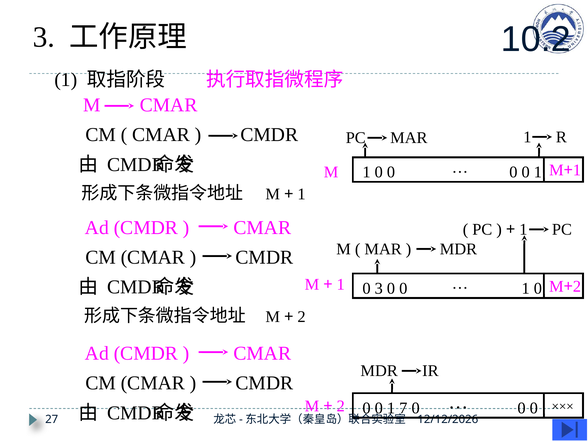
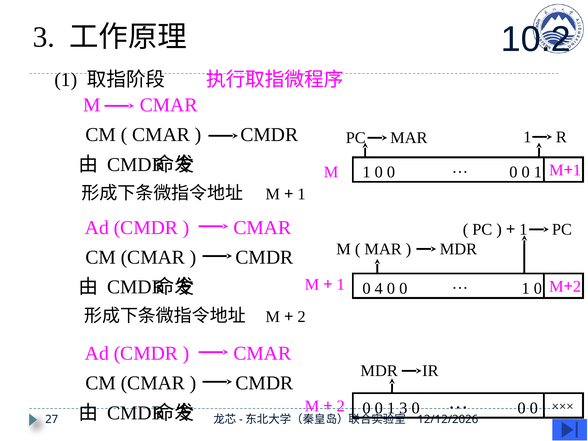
0 3: 3 -> 4 (379, 288)
1 7: 7 -> 3 (403, 408)
